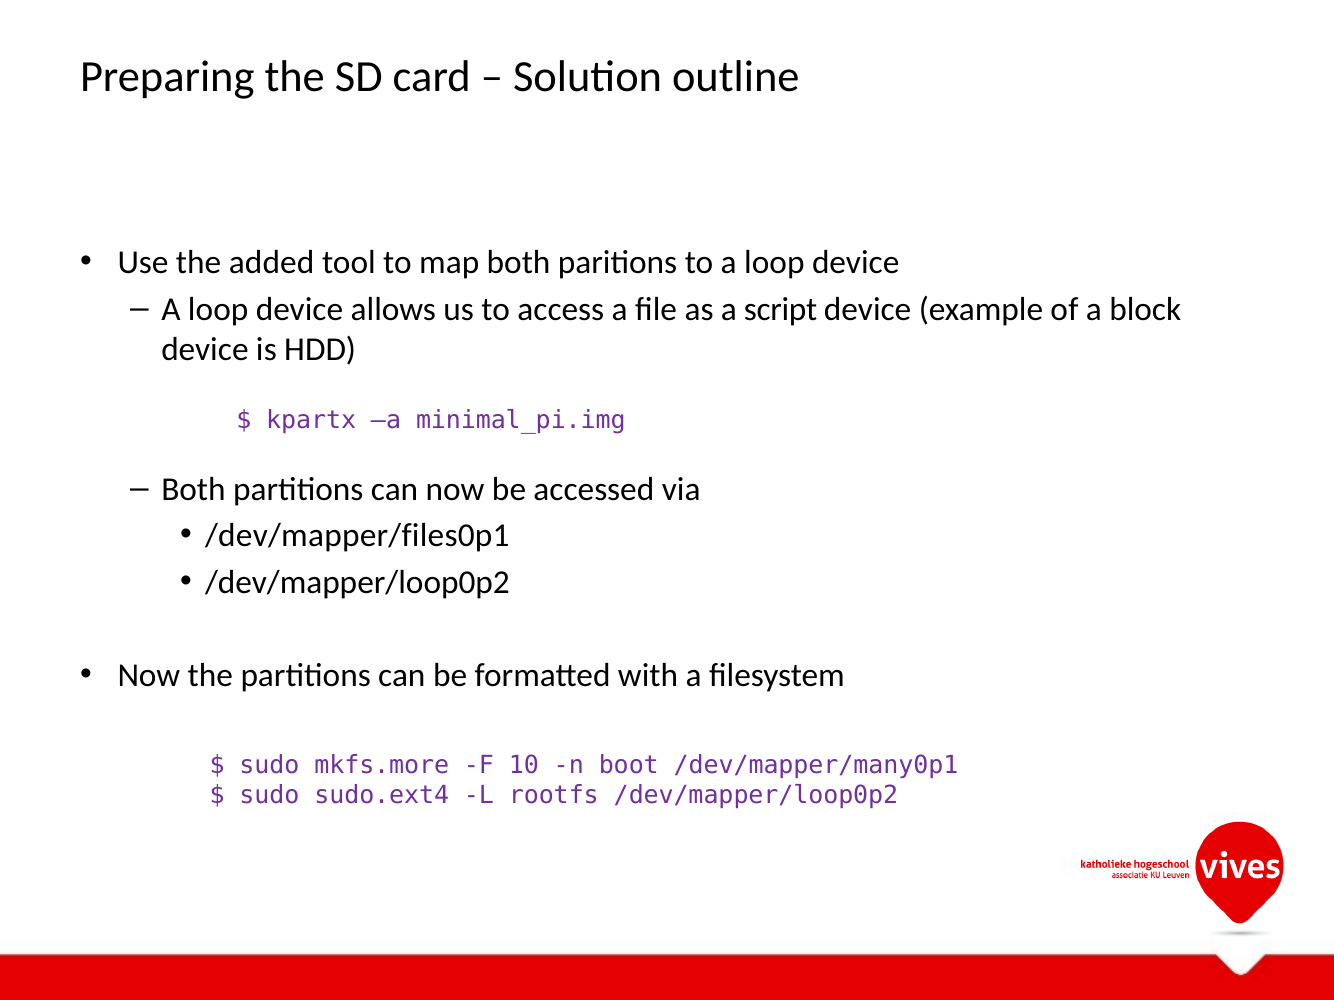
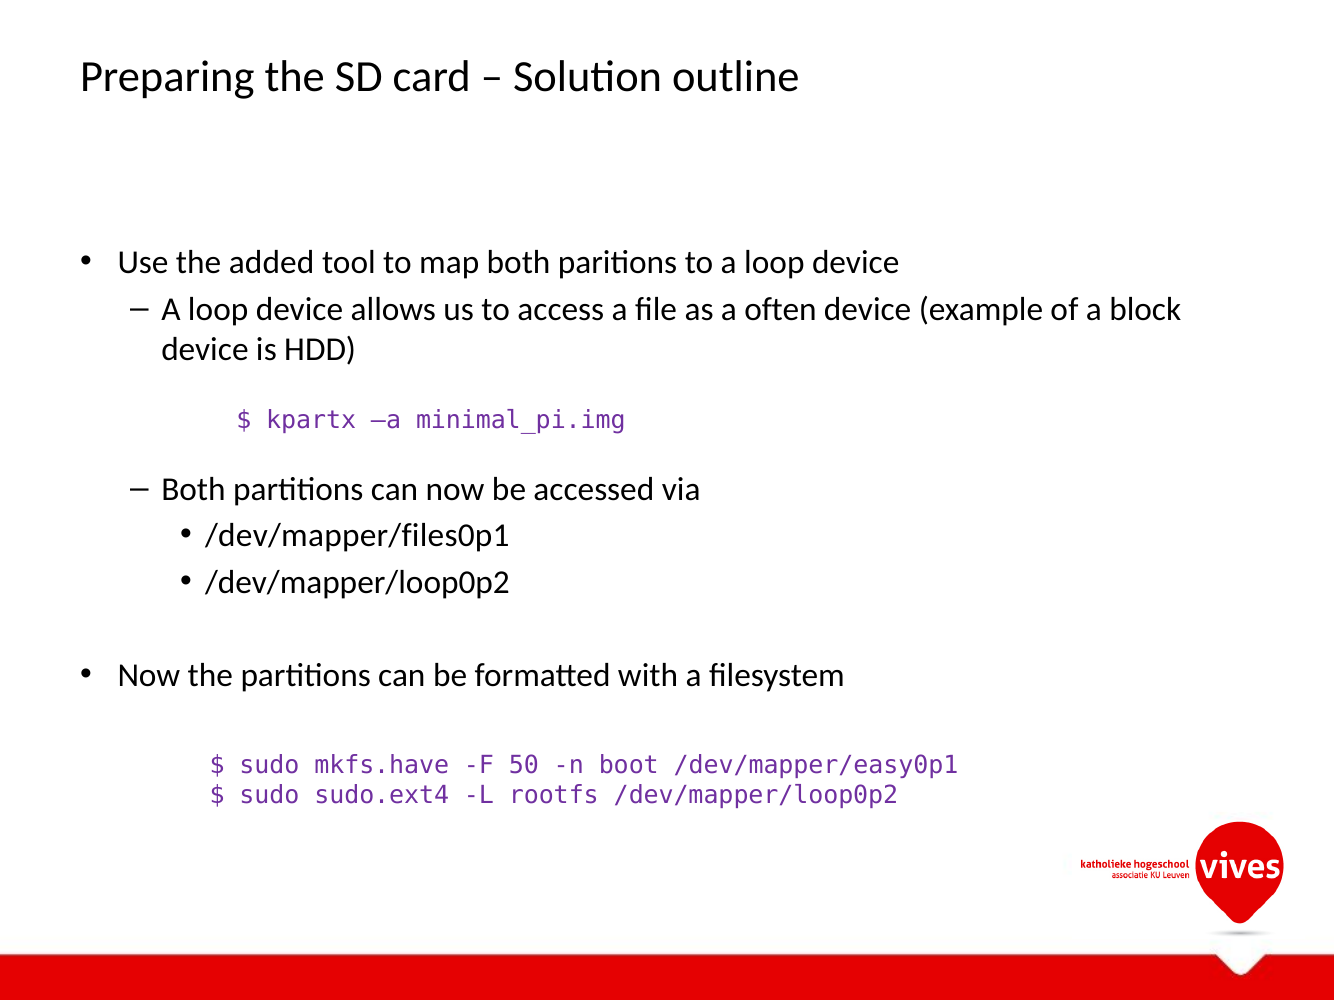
script: script -> often (780, 309)
mkfs.more: mkfs.more -> mkfs.have (382, 766)
10: 10 -> 50 (524, 766)
/dev/mapper/many0p1: /dev/mapper/many0p1 -> /dev/mapper/easy0p1 (816, 766)
